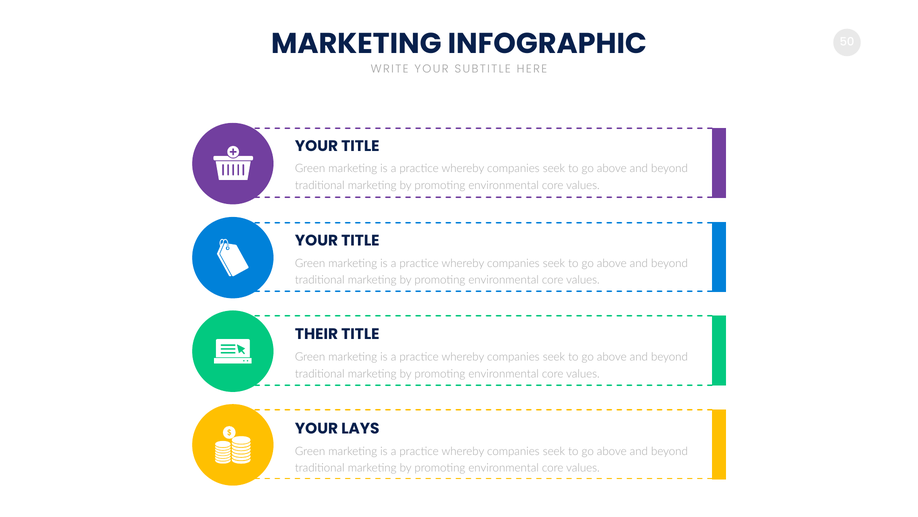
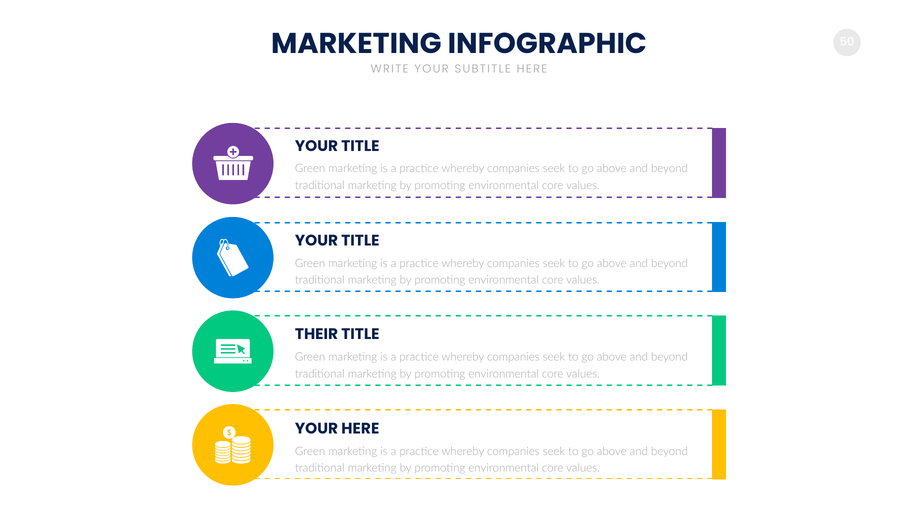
YOUR LAYS: LAYS -> HERE (360, 428)
